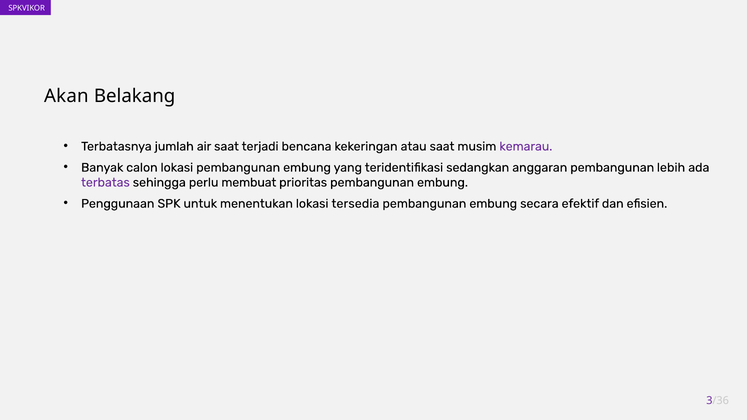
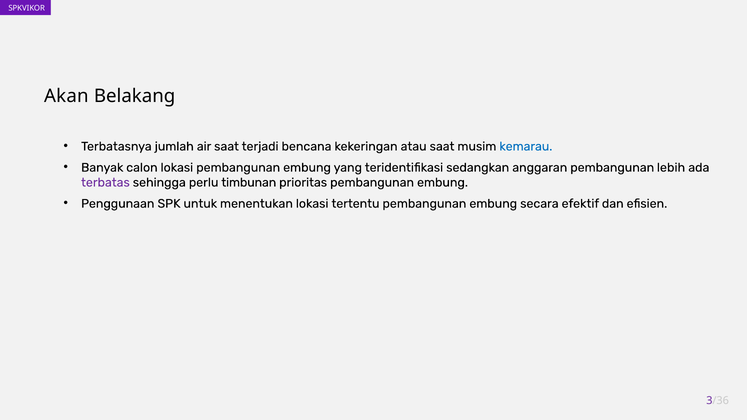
kemarau colour: purple -> blue (526, 146)
membuat: membuat -> timbunan (249, 183)
tersedia: tersedia -> tertentu (355, 204)
